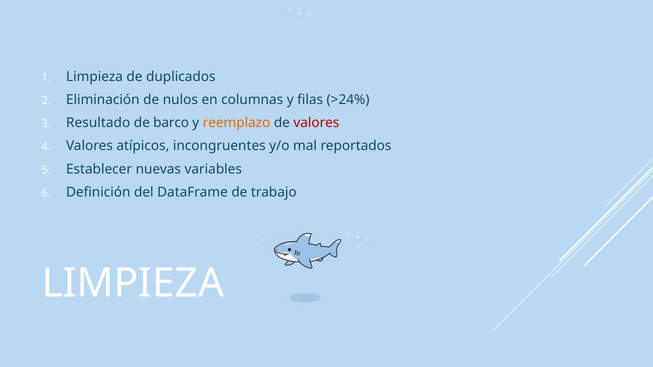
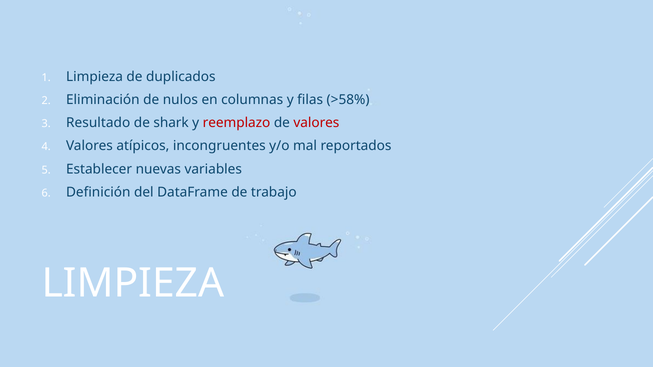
>24%: >24% -> >58% (348, 100)
barco: barco -> shark (171, 123)
reemplazo colour: orange -> red (237, 123)
